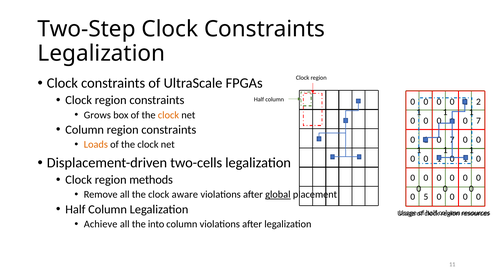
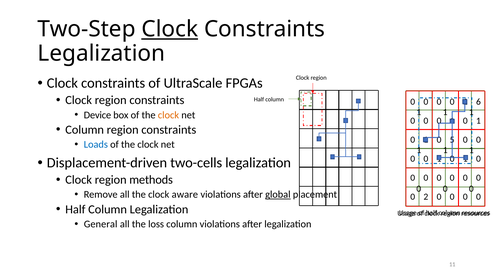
Clock underline: none -> present (170, 29)
2: 2 -> 6 (478, 102)
Grows: Grows -> Device (97, 115)
7: 7 -> 1 (478, 121)
7: 7 -> 5 (452, 140)
Loads colour: orange -> blue (96, 145)
5: 5 -> 2 (426, 197)
Achieve: Achieve -> General (101, 224)
into: into -> loss (156, 224)
